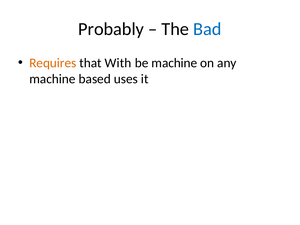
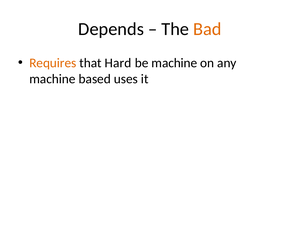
Probably: Probably -> Depends (111, 29)
Bad colour: blue -> orange (207, 29)
With: With -> Hard (118, 63)
